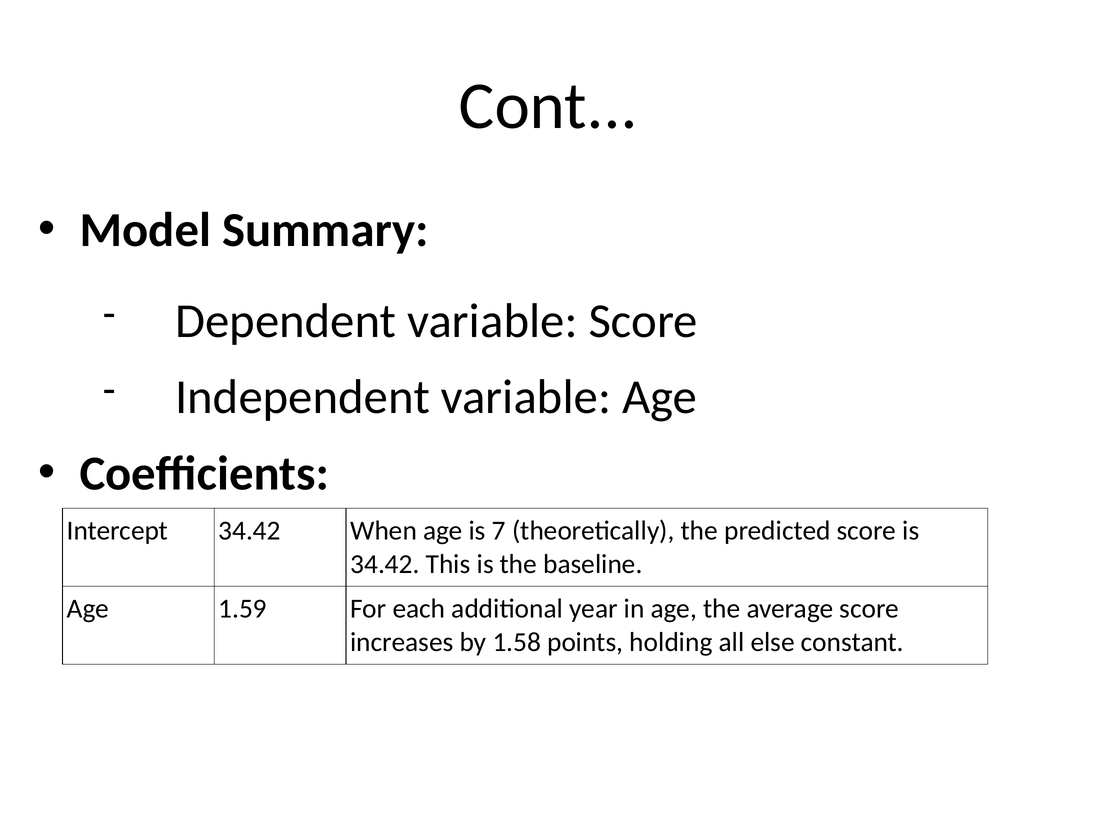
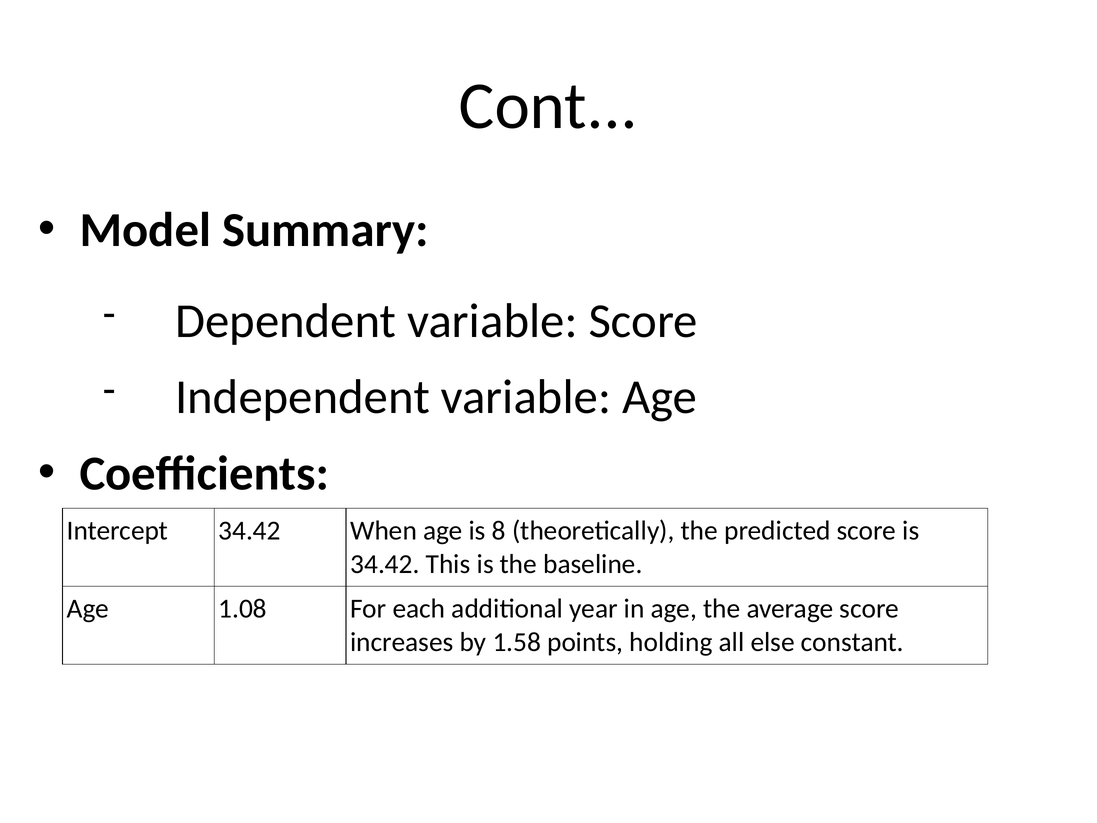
7: 7 -> 8 (499, 531)
1.59: 1.59 -> 1.08 (243, 609)
